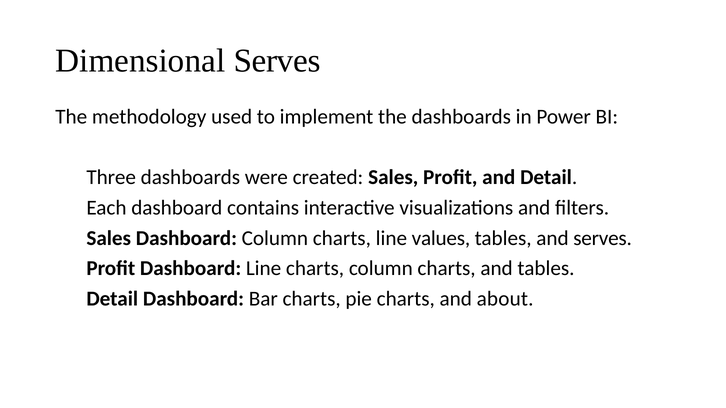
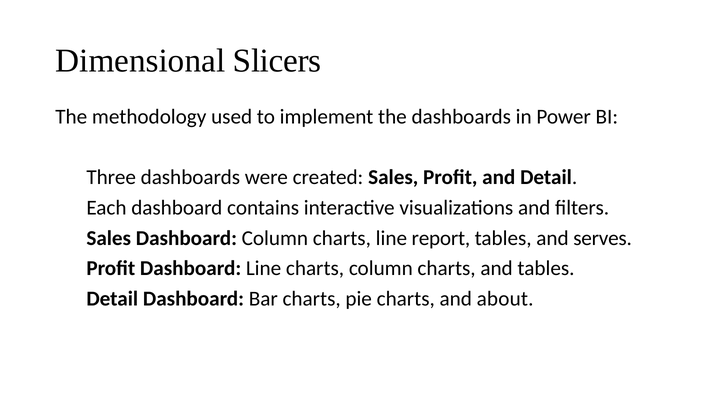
Dimensional Serves: Serves -> Slicers (277, 61)
values: values -> report (441, 238)
